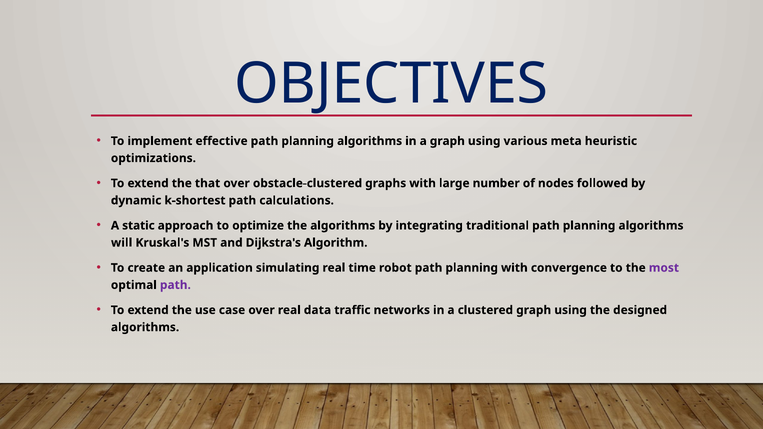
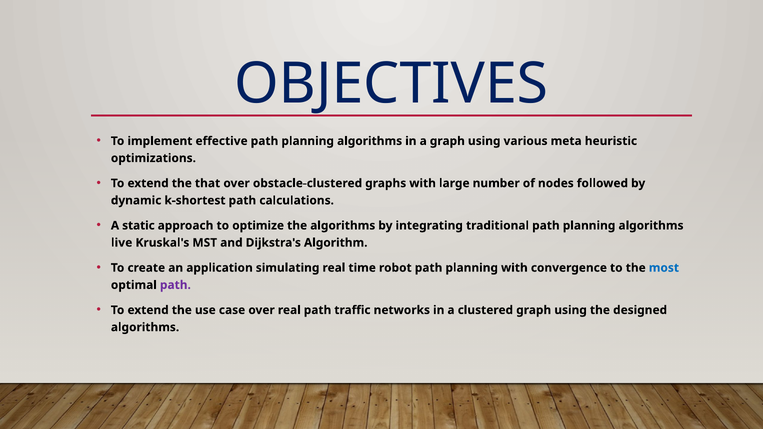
will: will -> live (122, 243)
most colour: purple -> blue (664, 268)
real data: data -> path (318, 310)
